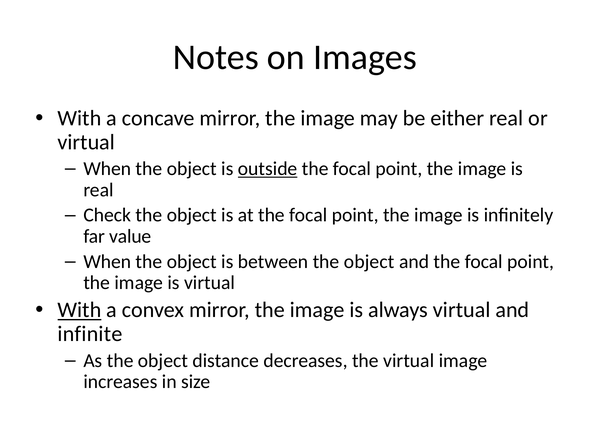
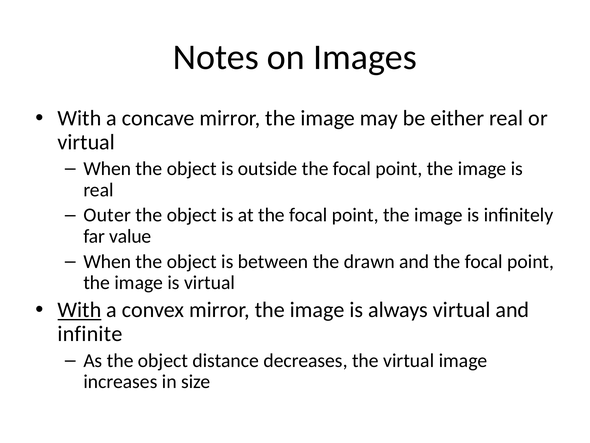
outside underline: present -> none (268, 168)
Check: Check -> Outer (107, 215)
between the object: object -> drawn (369, 261)
